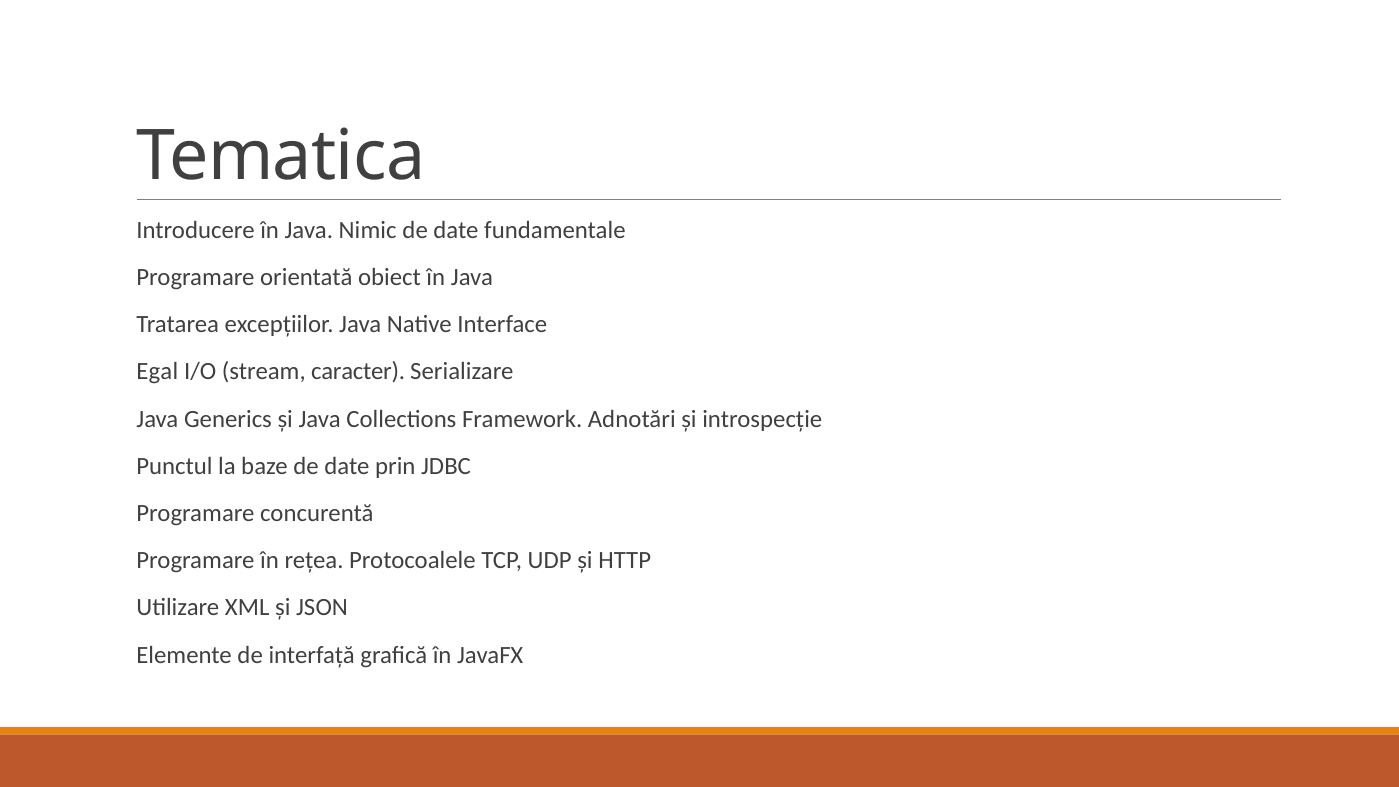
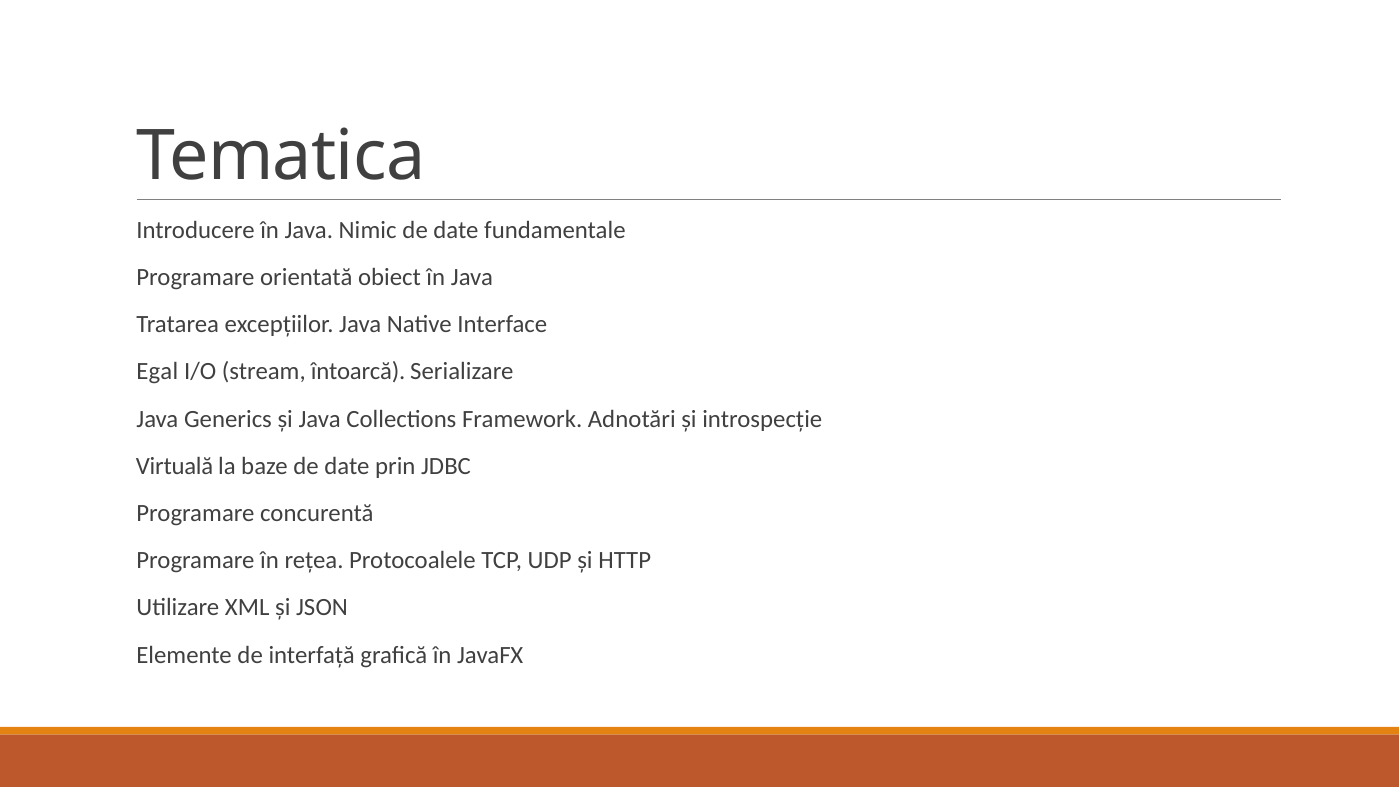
caracter: caracter -> întoarcă (358, 372)
Punctul: Punctul -> Virtuală (175, 466)
